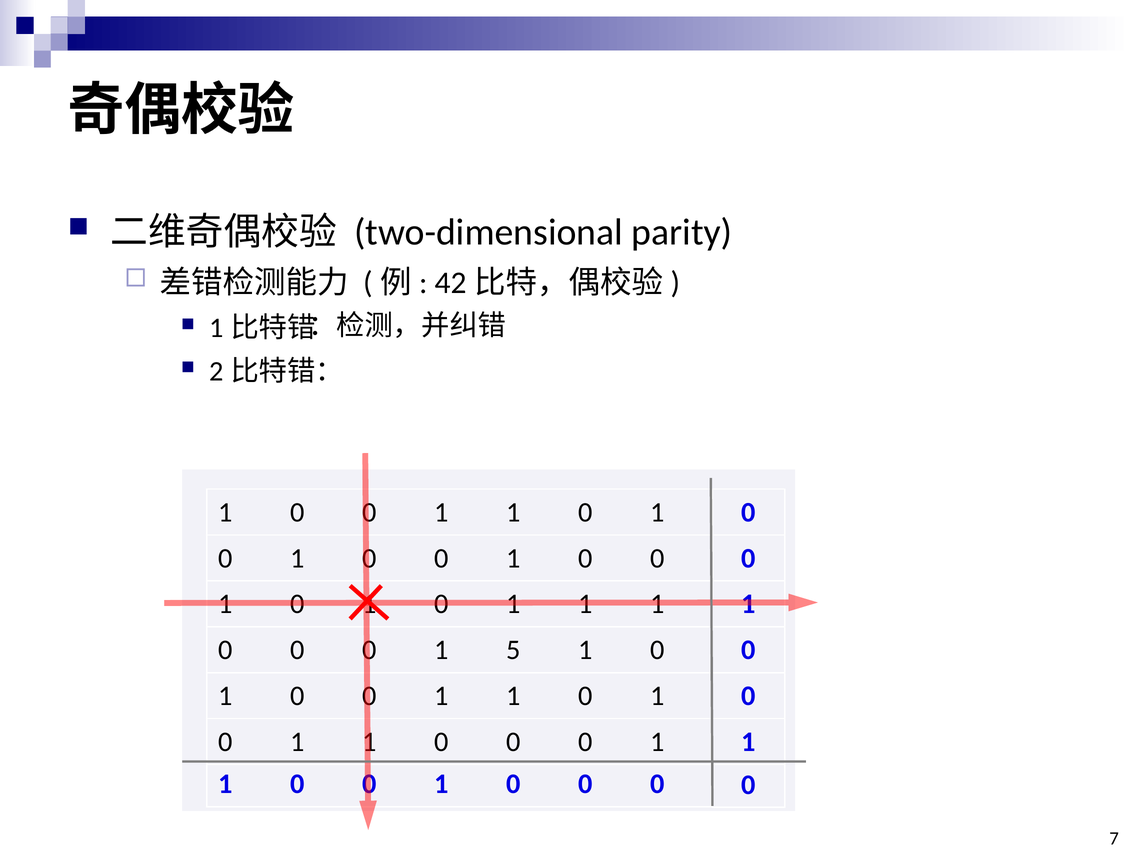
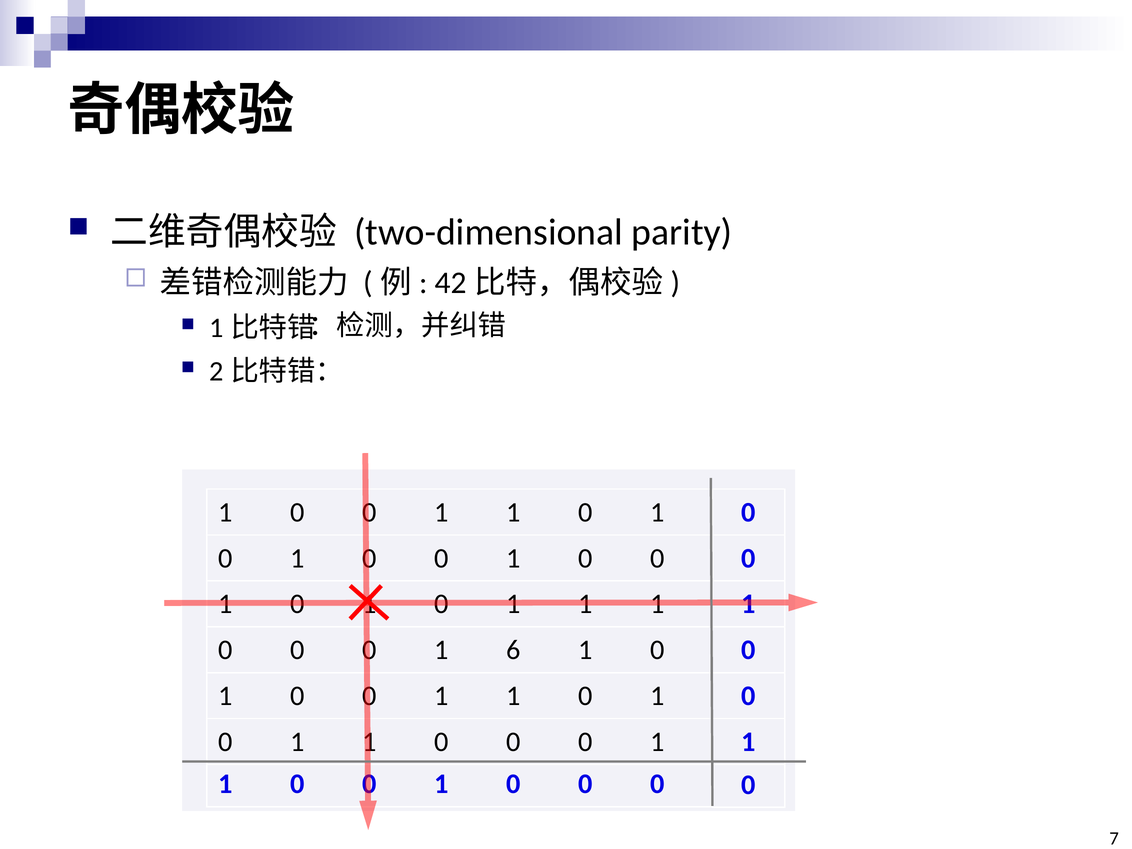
5: 5 -> 6 (514, 650)
